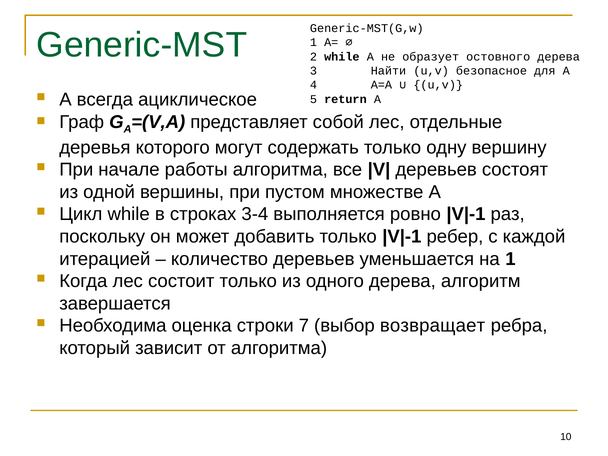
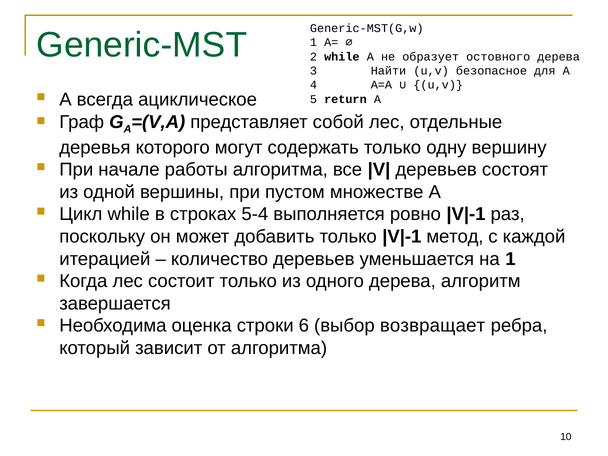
3-4: 3-4 -> 5-4 (255, 214)
ребер: ребер -> метод (455, 237)
7: 7 -> 6 (304, 326)
